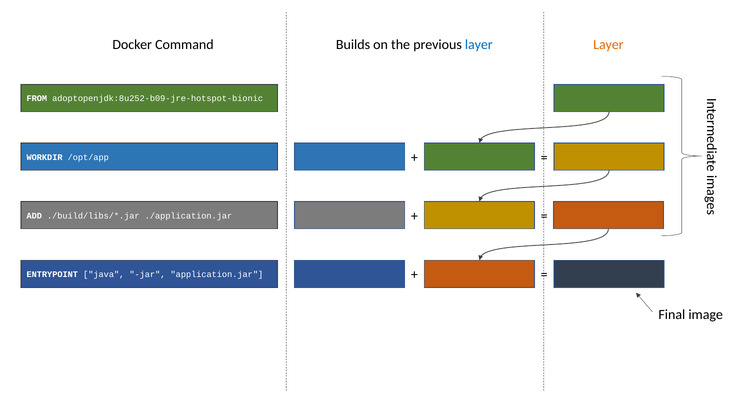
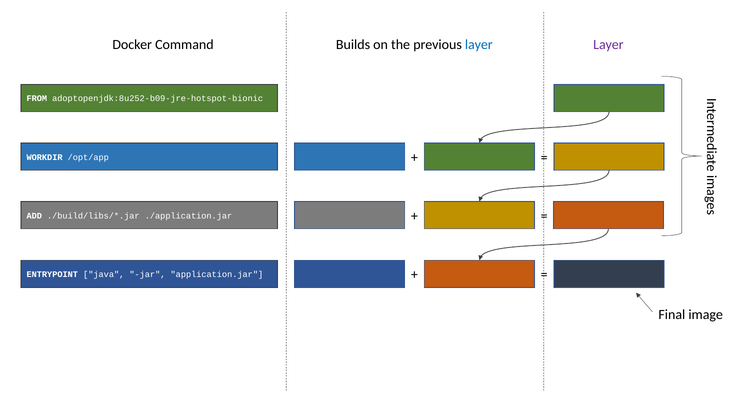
Layer colour: orange -> purple (608, 45)
